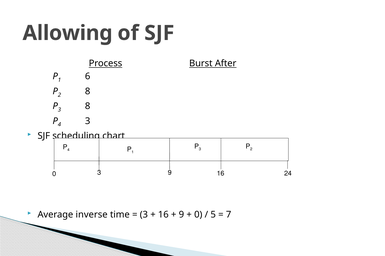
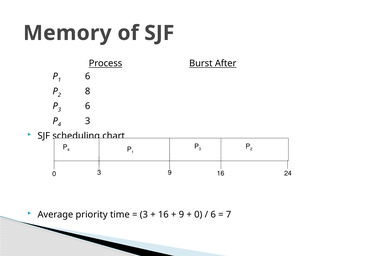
Allowing: Allowing -> Memory (67, 33)
4.0 8: 8 -> 6 (88, 106)
inverse: inverse -> priority (92, 215)
5: 5 -> 6 (213, 215)
